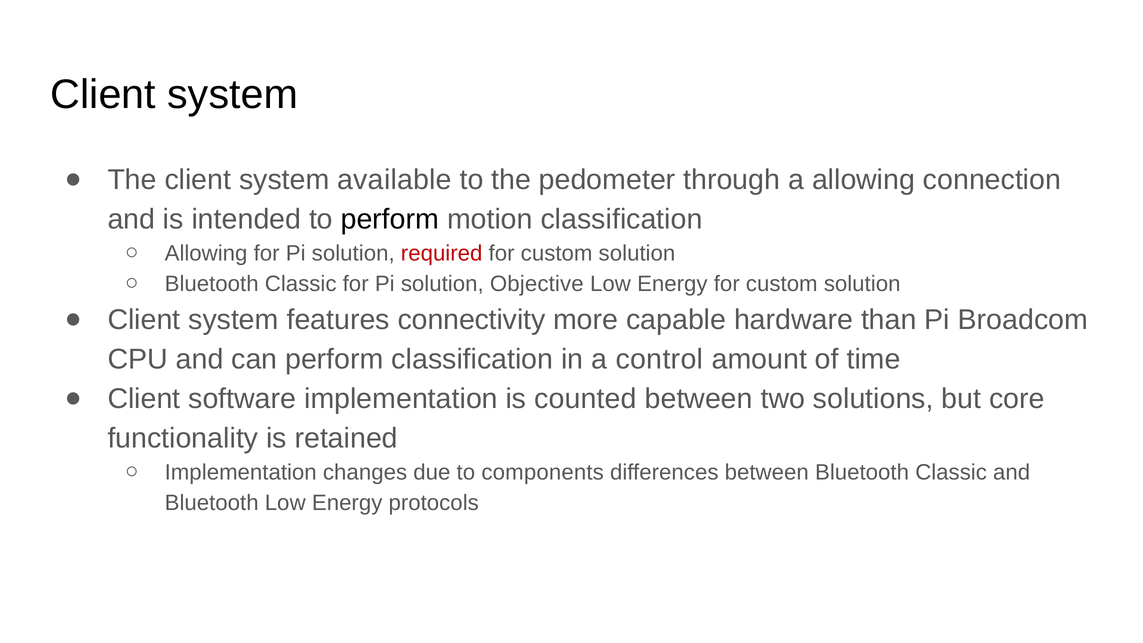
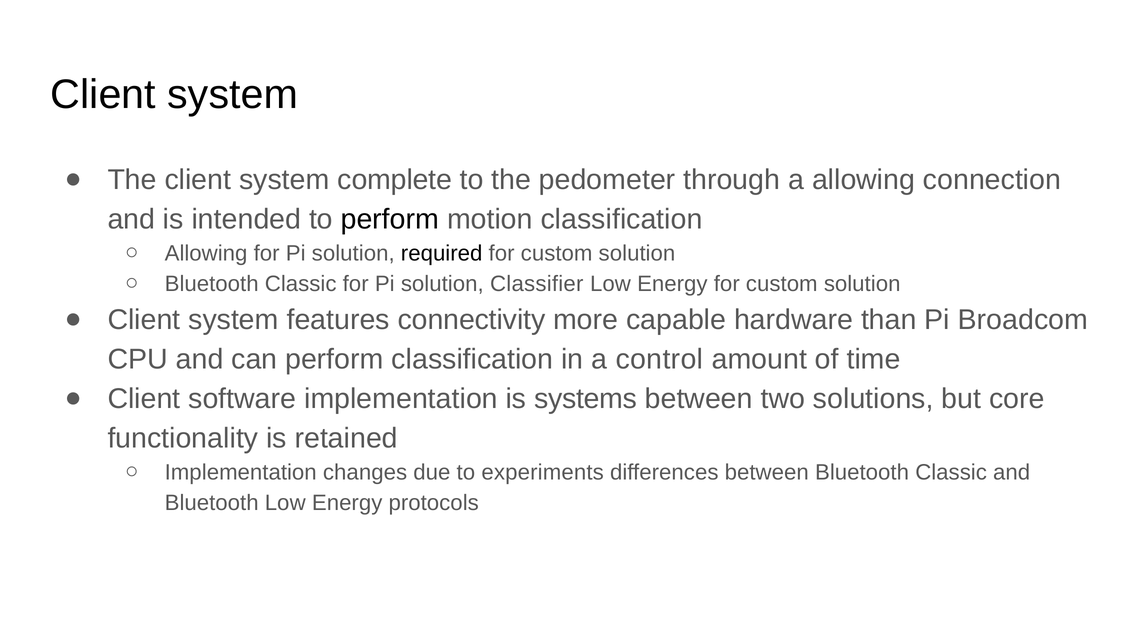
available: available -> complete (395, 180)
required colour: red -> black (442, 253)
Objective: Objective -> Classifier (537, 284)
counted: counted -> systems (586, 399)
components: components -> experiments (543, 472)
